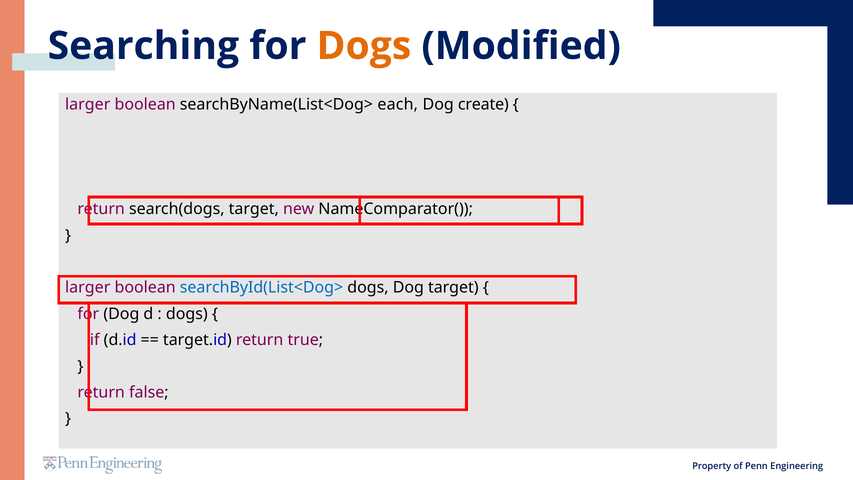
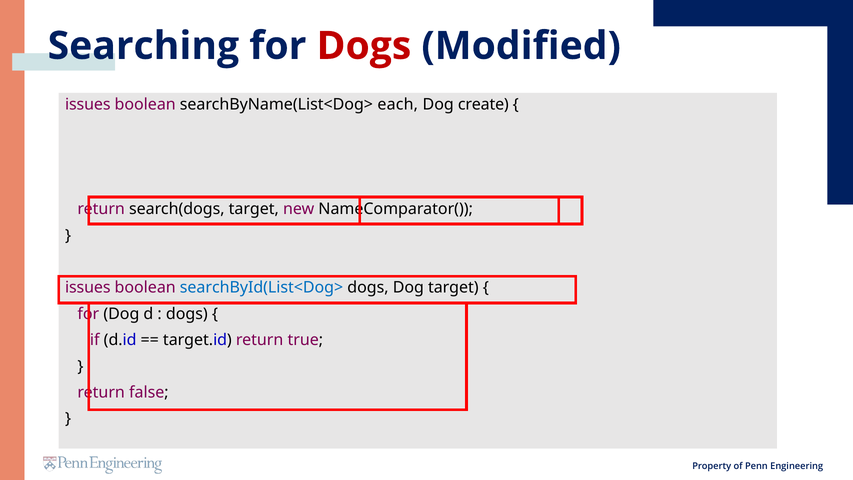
Dogs colour: orange -> red (364, 46)
larger: larger -> issues (88, 104)
larger: larger -> issues (88, 288)
